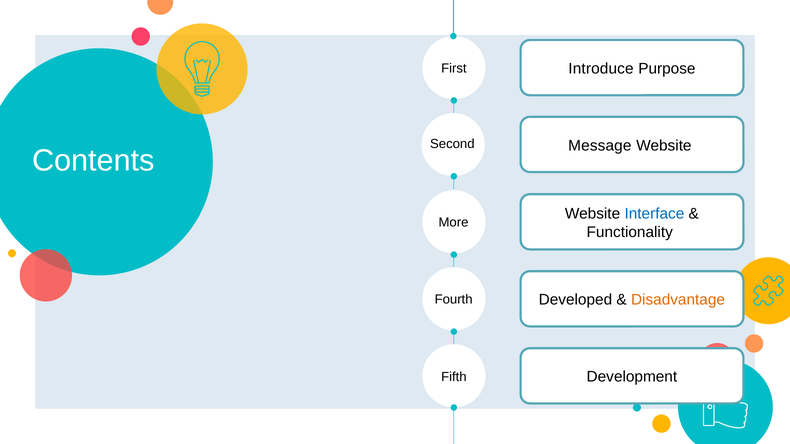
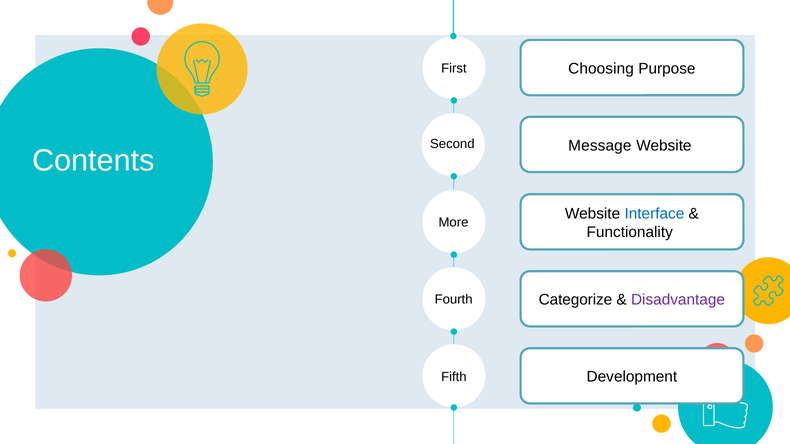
Introduce: Introduce -> Choosing (601, 69)
Developed: Developed -> Categorize (575, 300)
Disadvantage colour: orange -> purple (678, 300)
